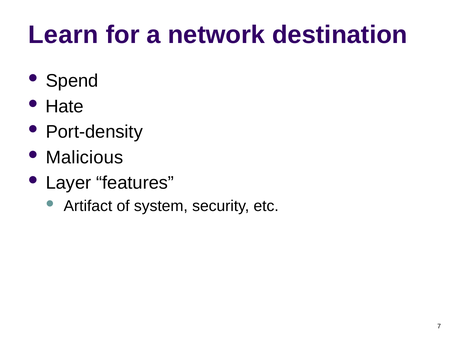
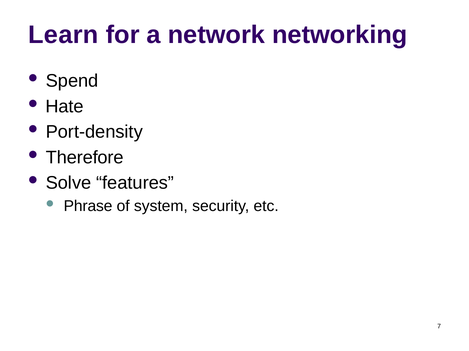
destination: destination -> networking (340, 35)
Malicious: Malicious -> Therefore (85, 158)
Layer: Layer -> Solve (69, 183)
Artifact: Artifact -> Phrase (88, 206)
